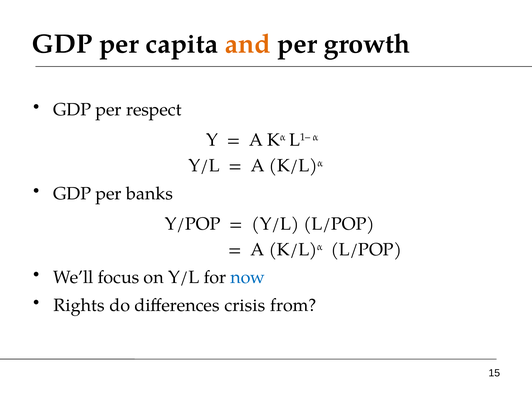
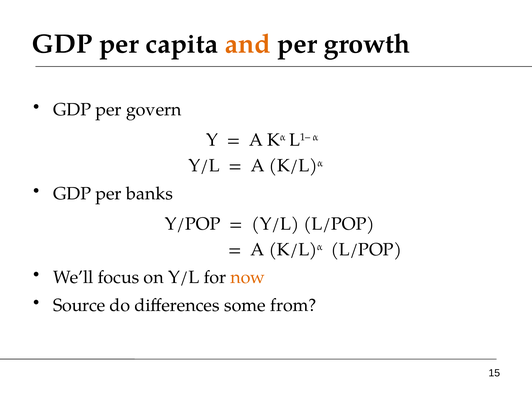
respect: respect -> govern (154, 110)
now colour: blue -> orange (248, 277)
Rights: Rights -> Source (79, 305)
crisis: crisis -> some (245, 305)
